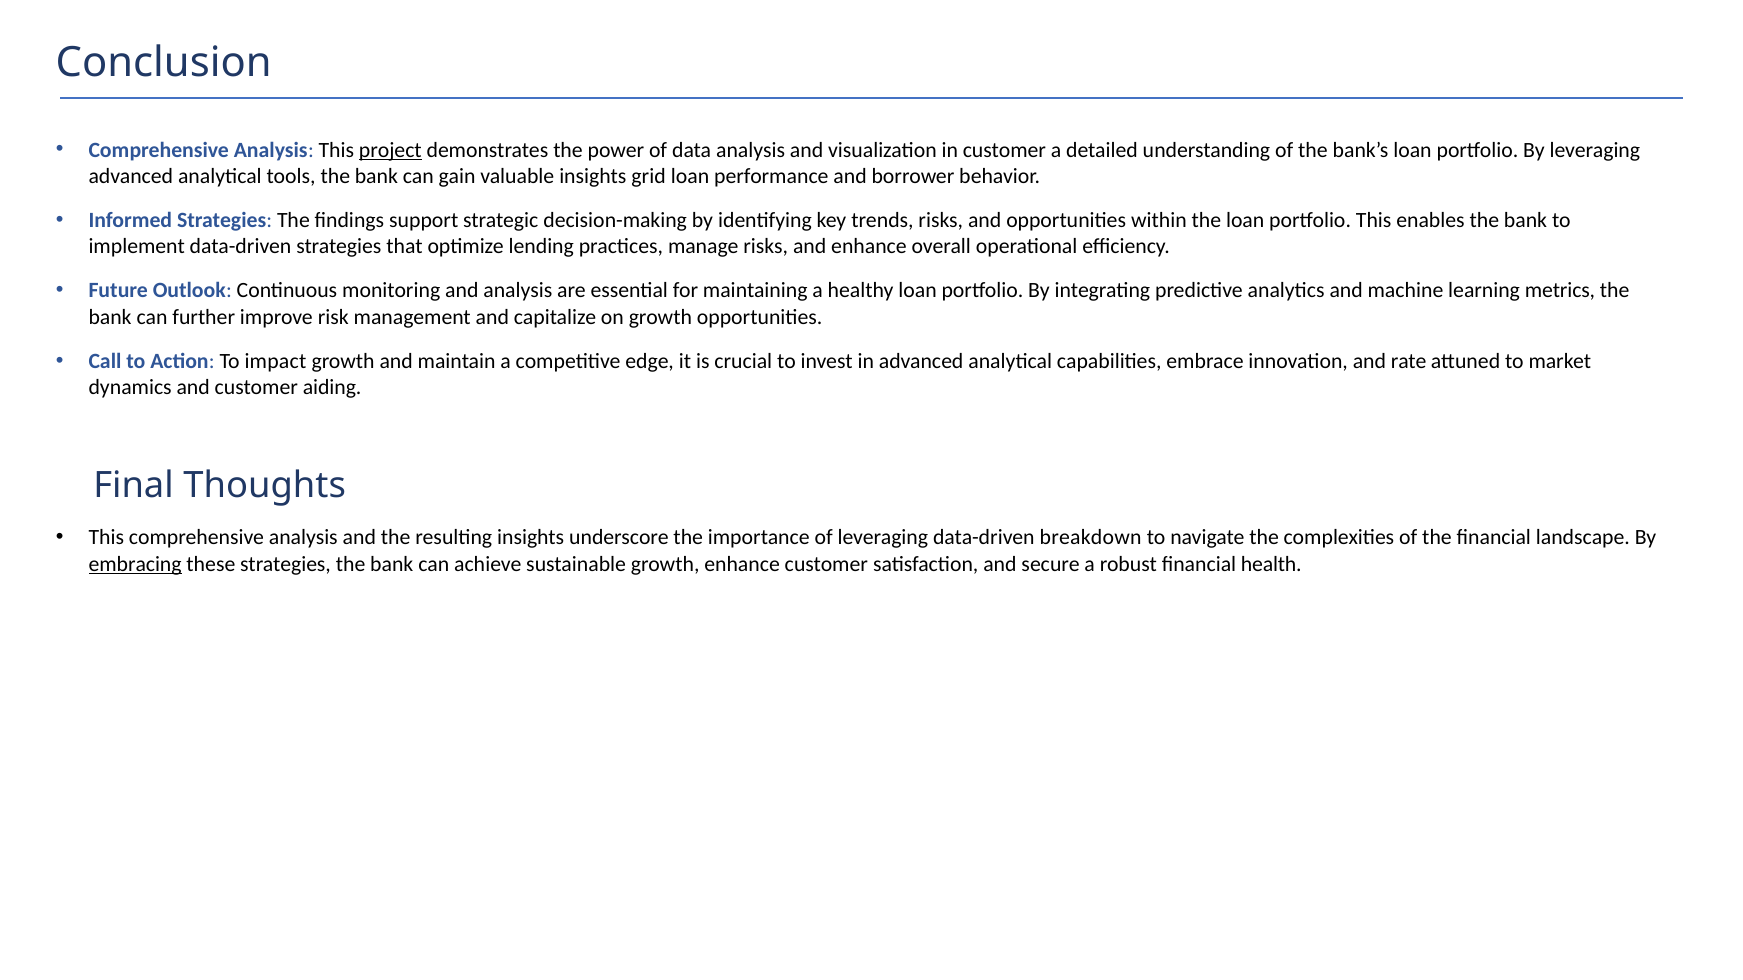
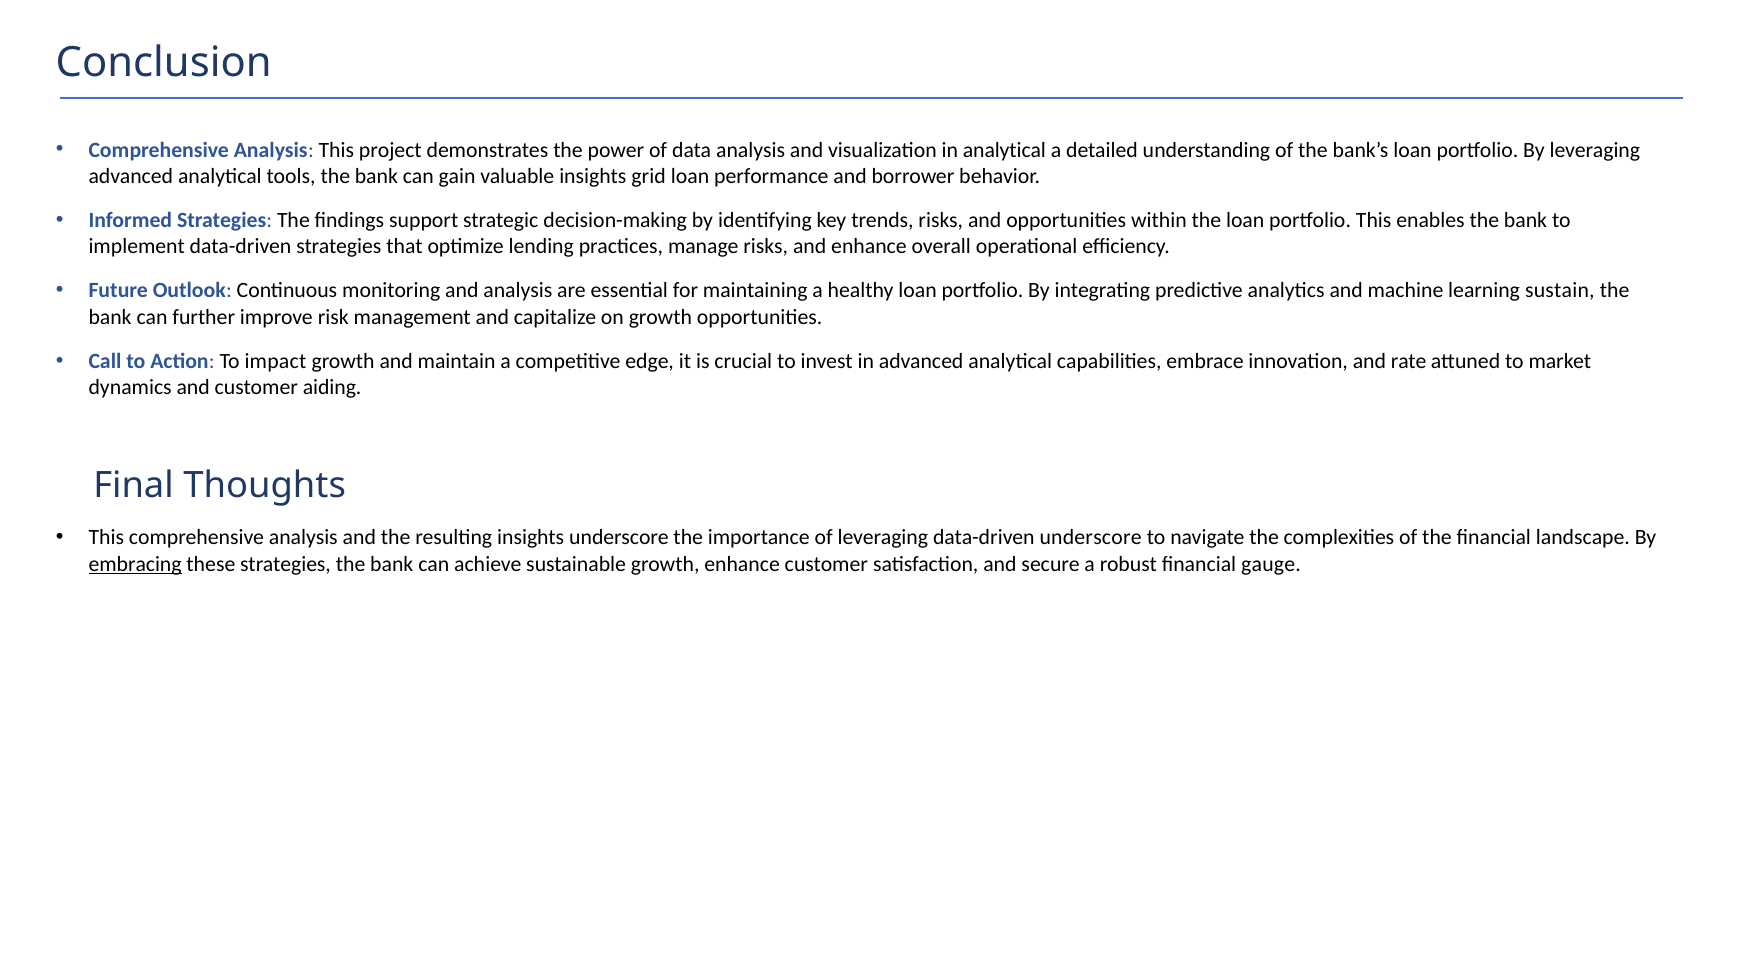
project underline: present -> none (390, 150)
in customer: customer -> analytical (1004, 150)
metrics: metrics -> sustain (1560, 291)
data-driven breakdown: breakdown -> underscore (1091, 538)
health: health -> gauge (1271, 564)
